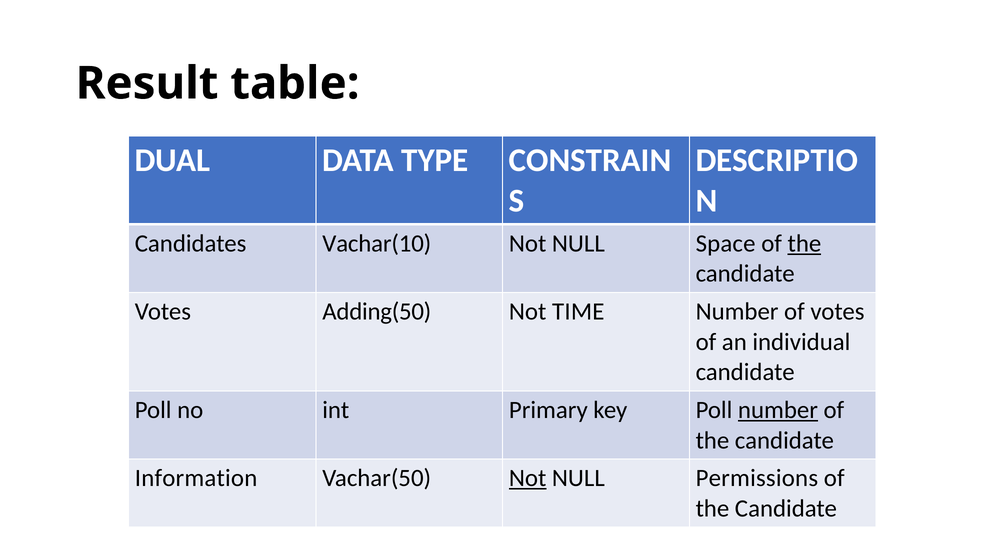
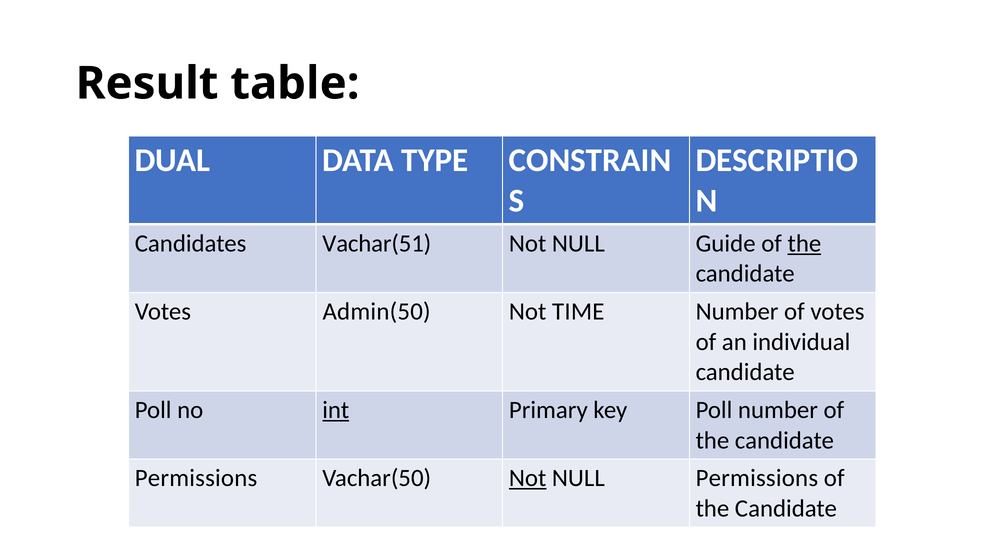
Vachar(10: Vachar(10 -> Vachar(51 (377, 243)
Space: Space -> Guide (726, 243)
Adding(50: Adding(50 -> Admin(50 (377, 311)
int underline: none -> present (336, 410)
number underline: present -> none (778, 410)
Information: Information -> Permissions (196, 478)
